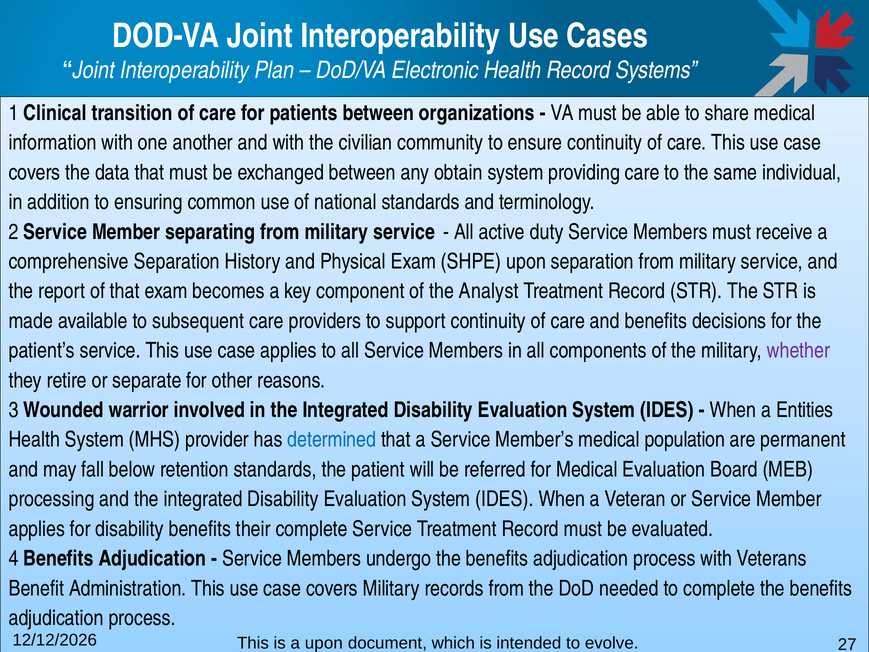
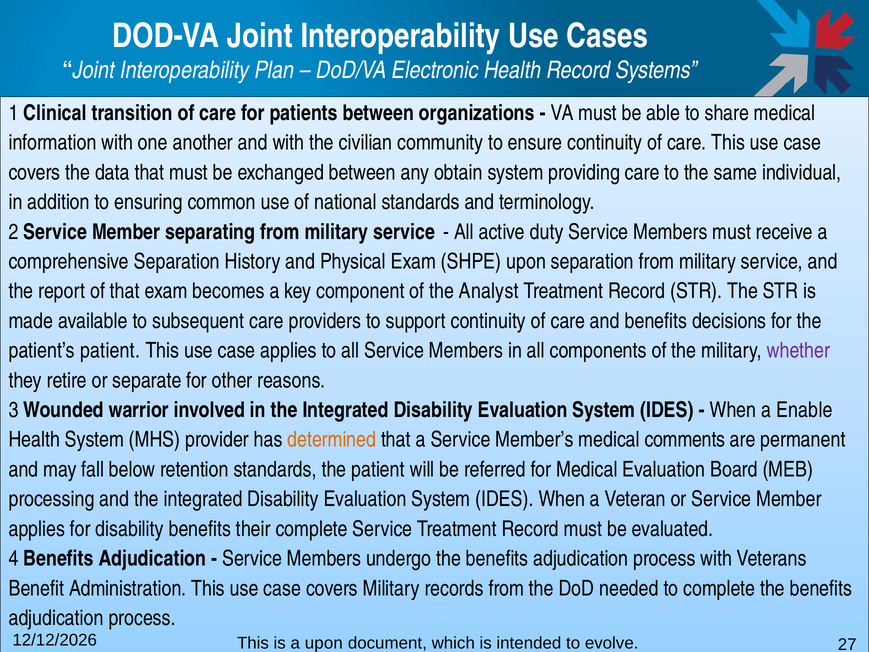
patient’s service: service -> patient (110, 351)
Entities: Entities -> Enable (804, 410)
determined colour: blue -> orange (332, 440)
population: population -> comments (685, 440)
